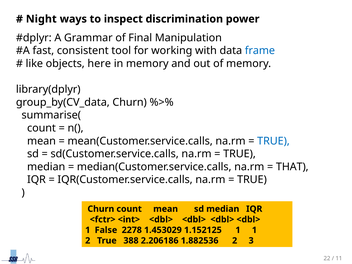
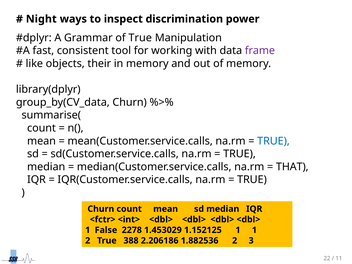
of Final: Final -> True (140, 38)
frame colour: blue -> purple (260, 51)
here: here -> their (99, 64)
